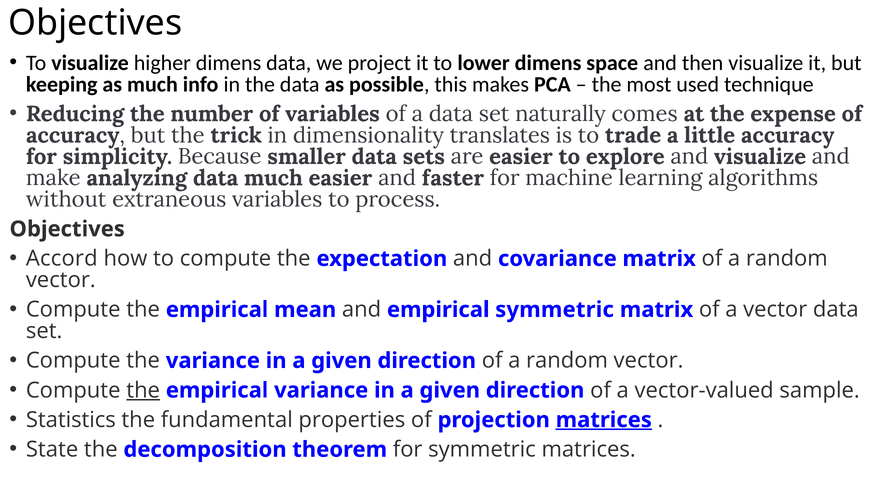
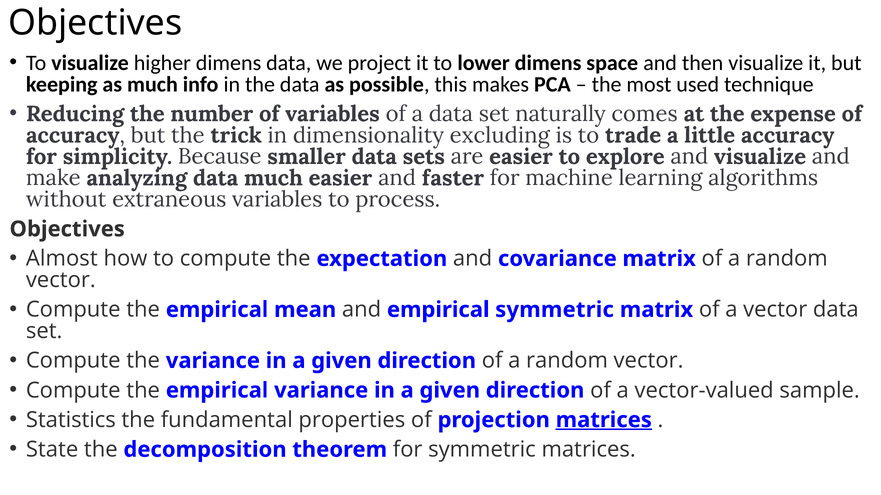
translates: translates -> excluding (500, 135)
Accord: Accord -> Almost (62, 259)
the underline: present -> none (143, 391)
